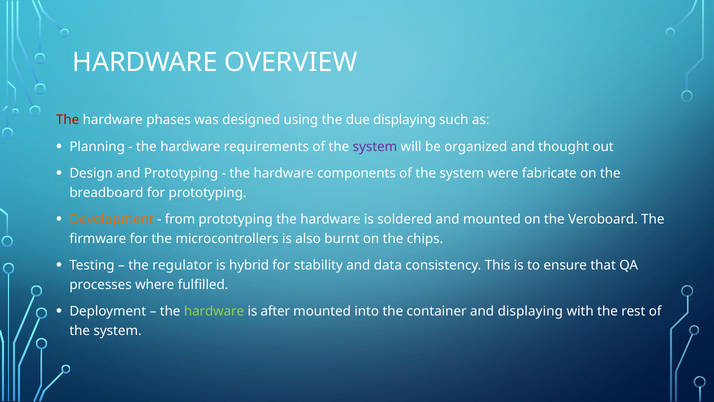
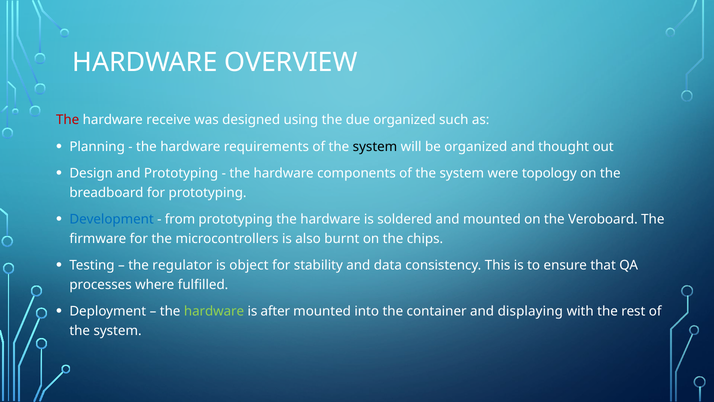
phases: phases -> receive (169, 120)
due displaying: displaying -> organized (404, 120)
system colour: purple -> black (375, 146)
fabricate: fabricate -> topology (549, 173)
Development colour: orange -> blue (112, 219)
hybrid: hybrid -> object (249, 265)
